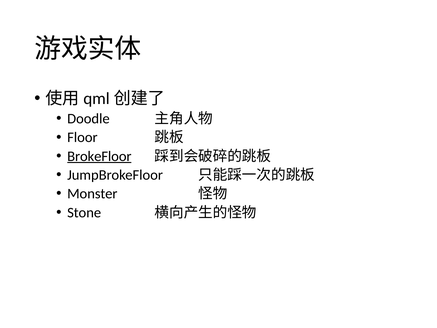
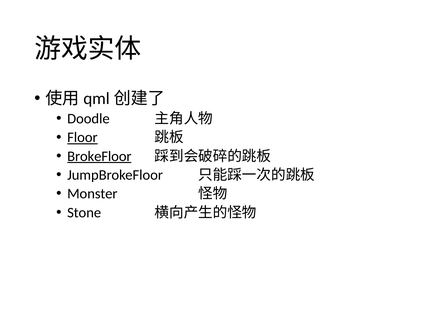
Floor underline: none -> present (82, 137)
